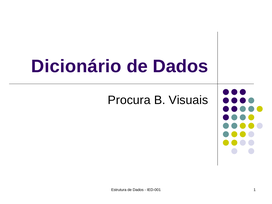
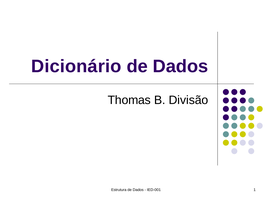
Procura: Procura -> Thomas (129, 100)
Visuais: Visuais -> Divisão (188, 100)
